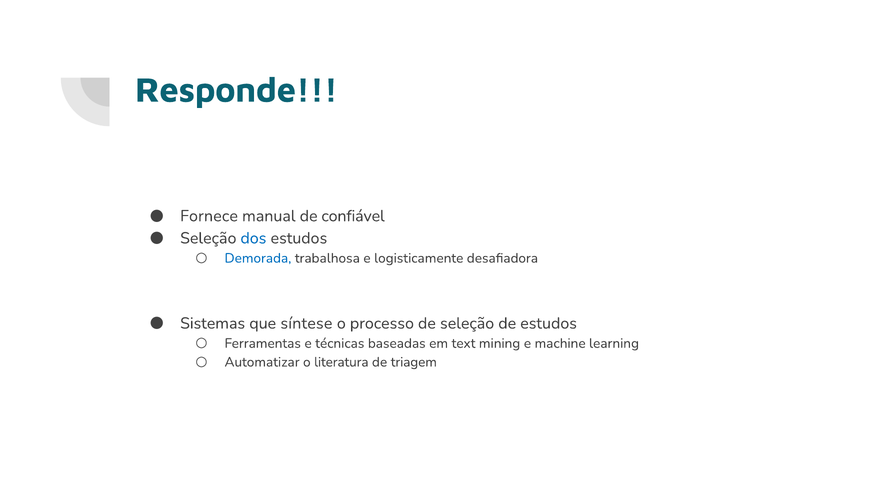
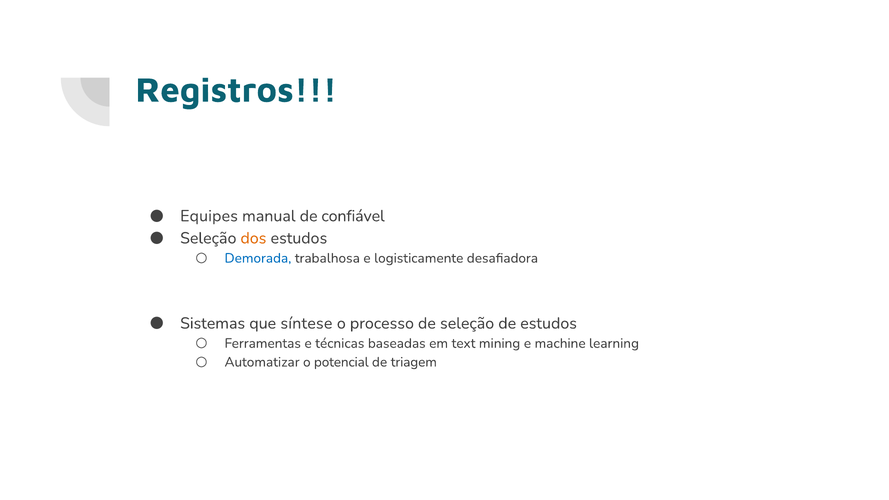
Responde: Responde -> Registros (236, 90)
Fornece: Fornece -> Equipes (209, 216)
dos colour: blue -> orange (253, 238)
literatura: literatura -> potencial (341, 362)
